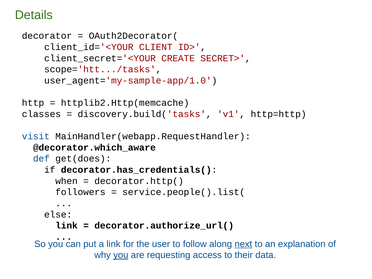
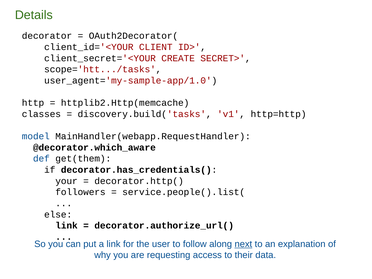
visit: visit -> model (36, 136)
get(does: get(does -> get(them (83, 159)
when: when -> your (67, 181)
you underline: present -> none (121, 255)
